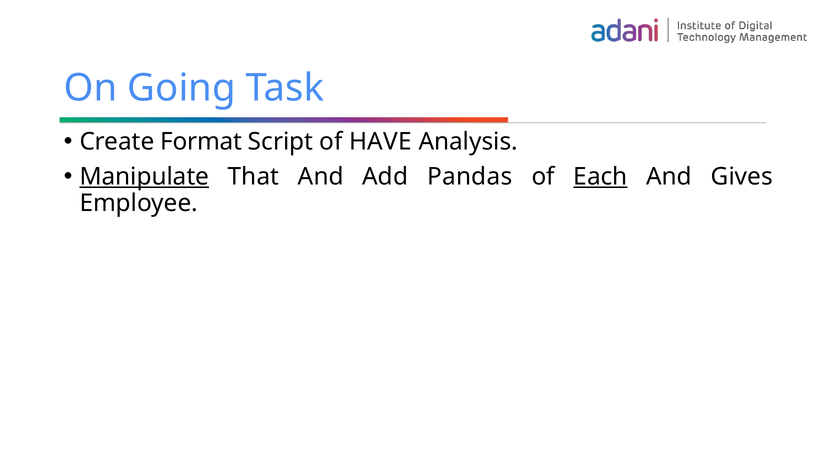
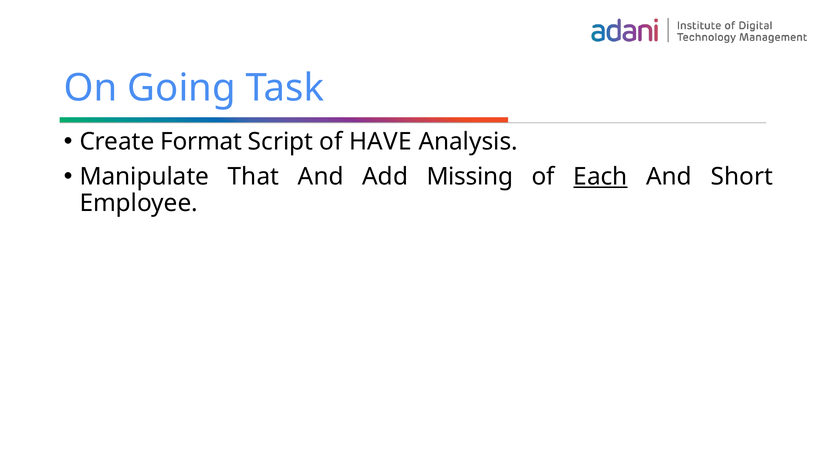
Manipulate underline: present -> none (144, 177)
Pandas: Pandas -> Missing (470, 177)
Gives: Gives -> Short (742, 177)
